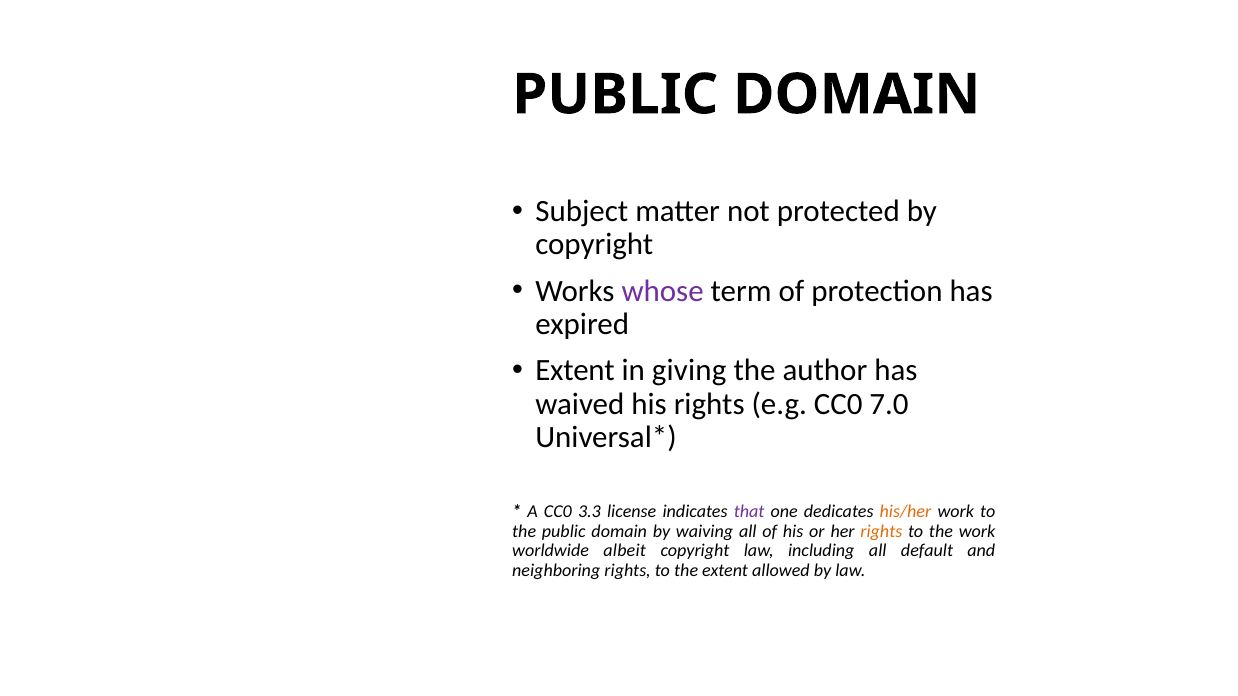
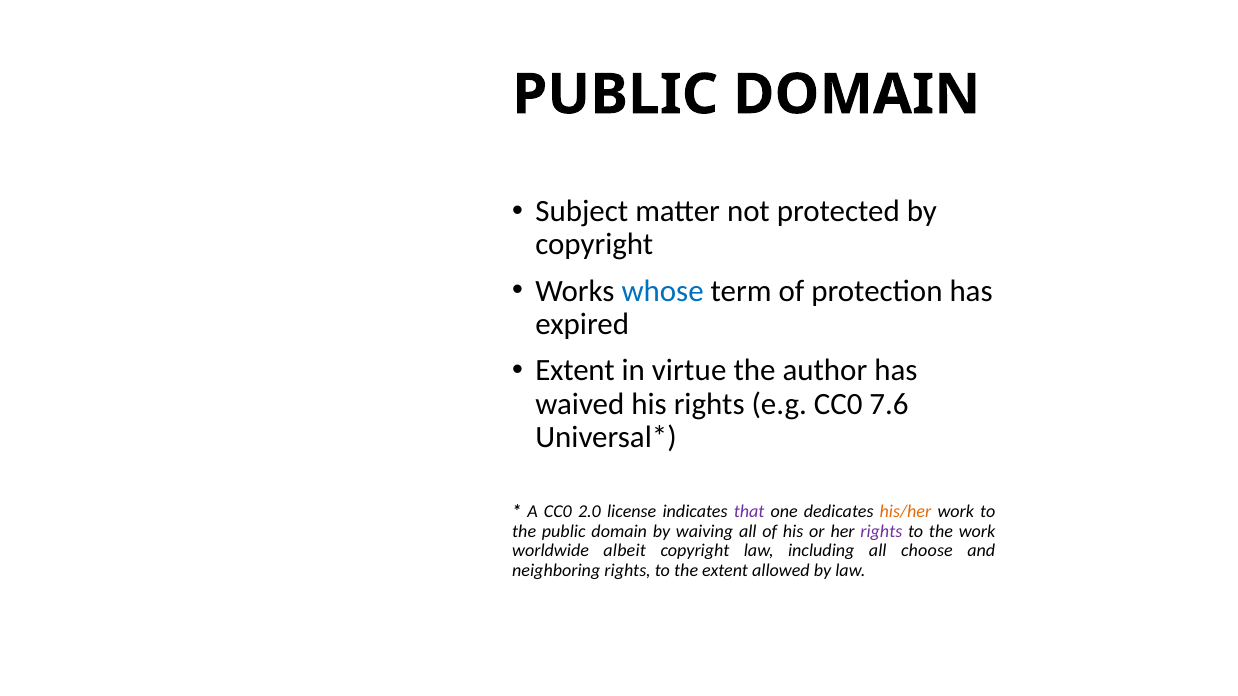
whose colour: purple -> blue (663, 291)
giving: giving -> virtue (689, 371)
7.0: 7.0 -> 7.6 (889, 404)
3.3: 3.3 -> 2.0 (589, 512)
rights colour: orange -> purple (881, 532)
default: default -> choose (927, 551)
